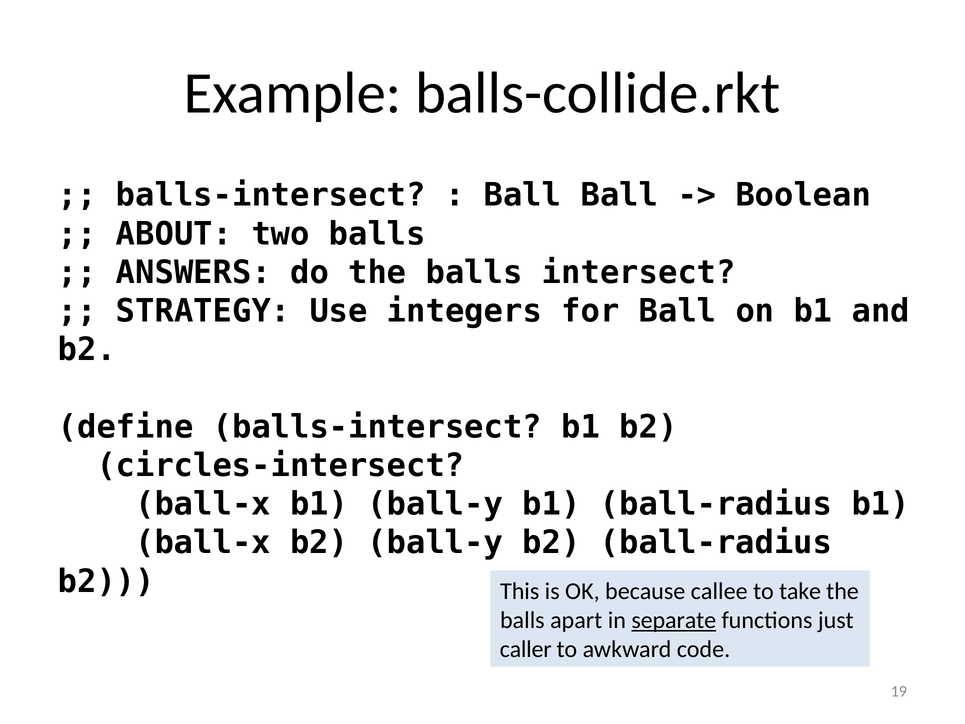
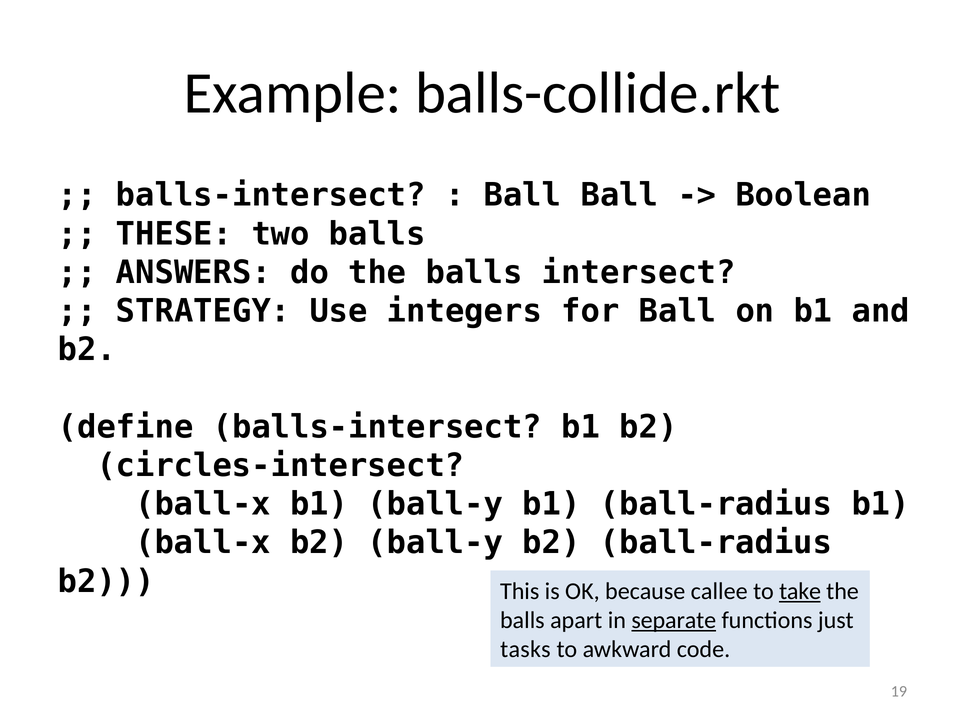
ABOUT: ABOUT -> THESE (174, 234)
take underline: none -> present (800, 591)
caller: caller -> tasks (525, 649)
